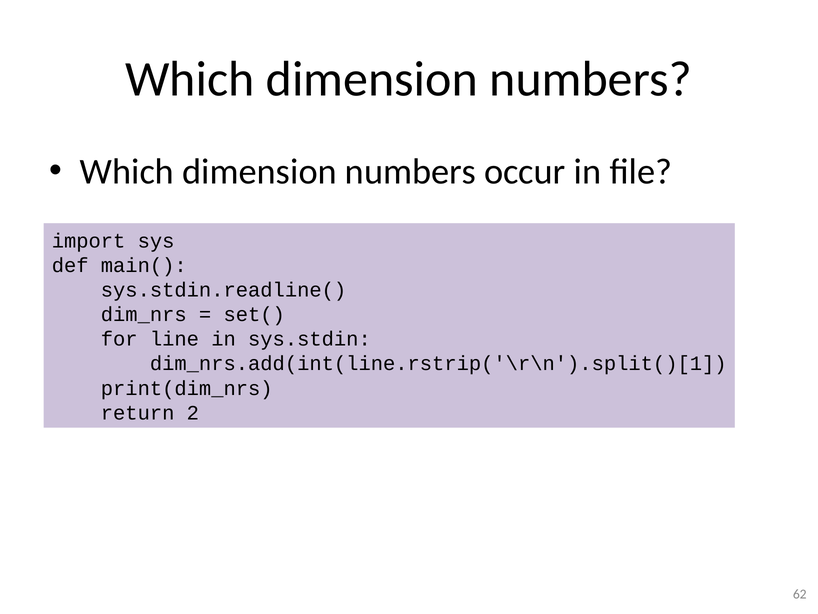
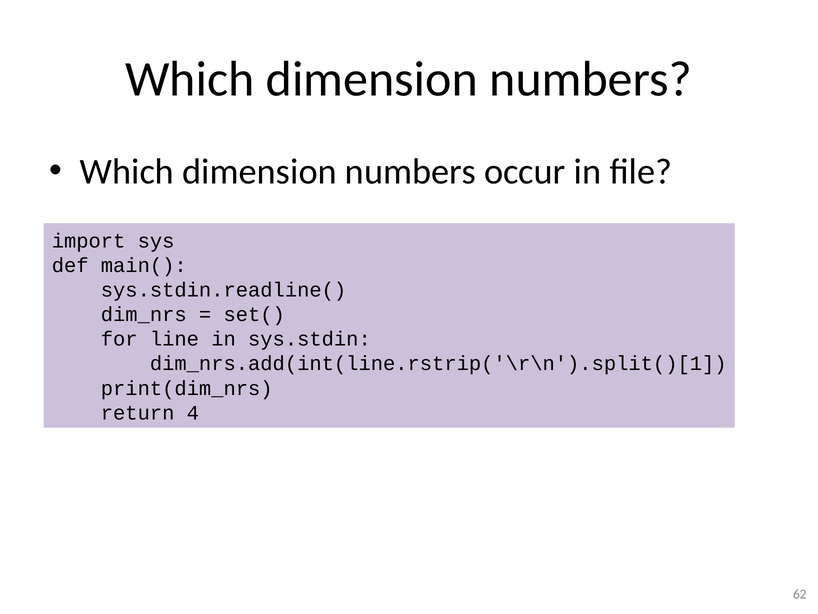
2: 2 -> 4 (193, 412)
